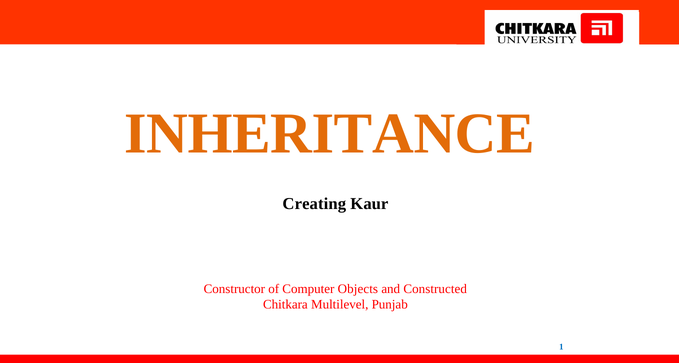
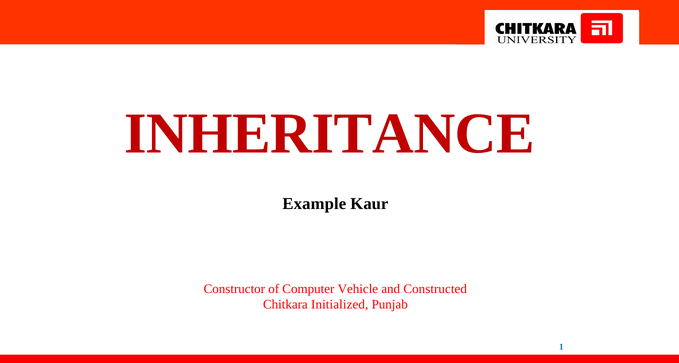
INHERITANCE colour: orange -> red (330, 134)
Creating: Creating -> Example (314, 204)
Objects: Objects -> Vehicle (358, 289)
Multilevel: Multilevel -> Initialized (340, 305)
